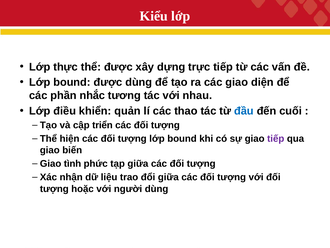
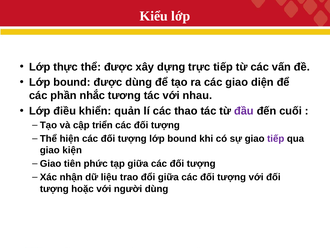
đầu colour: blue -> purple (244, 111)
biến: biến -> kiện (72, 150)
tình: tình -> tiên (72, 163)
